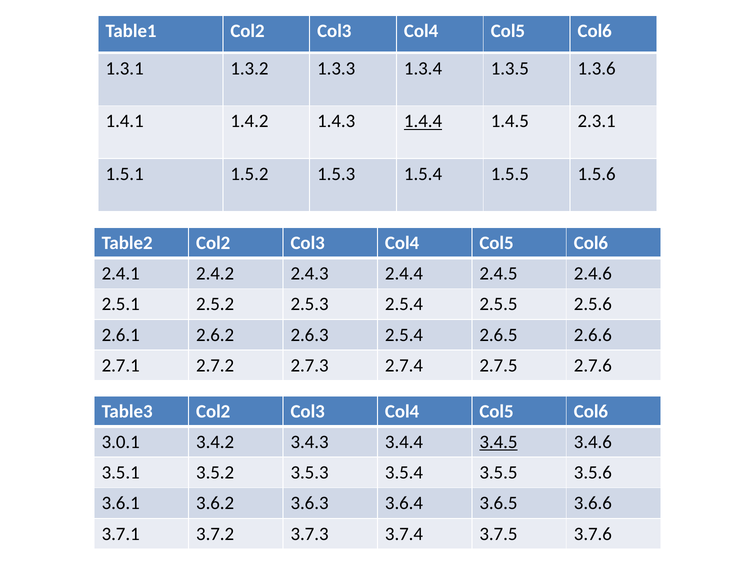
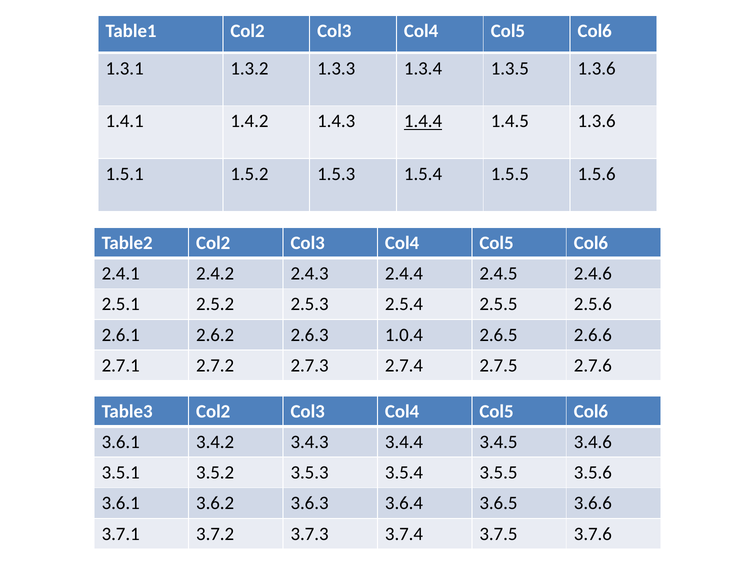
1.4.5 2.3.1: 2.3.1 -> 1.3.6 (597, 121)
2.6.3 2.5.4: 2.5.4 -> 1.0.4 (404, 335)
3.0.1: 3.0.1 -> 3.6.1 (121, 442)
3.4.5 underline: present -> none (498, 442)
